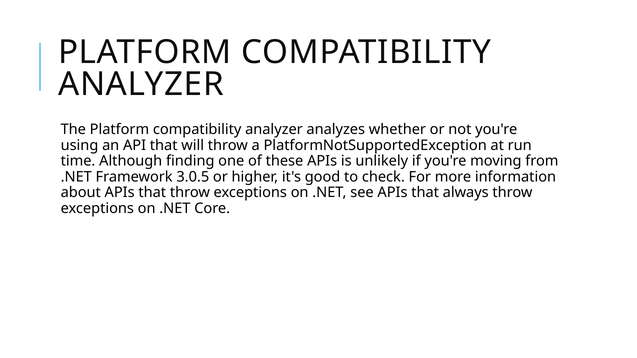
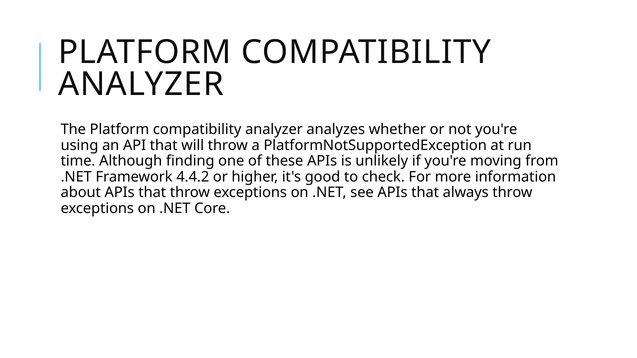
3.0.5: 3.0.5 -> 4.4.2 (193, 177)
